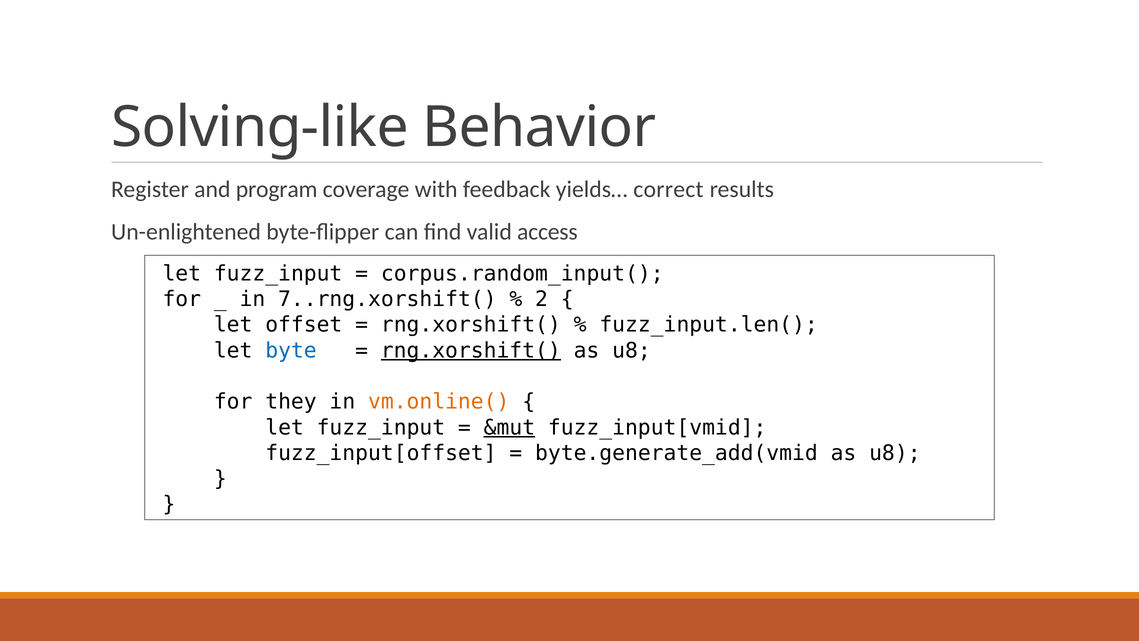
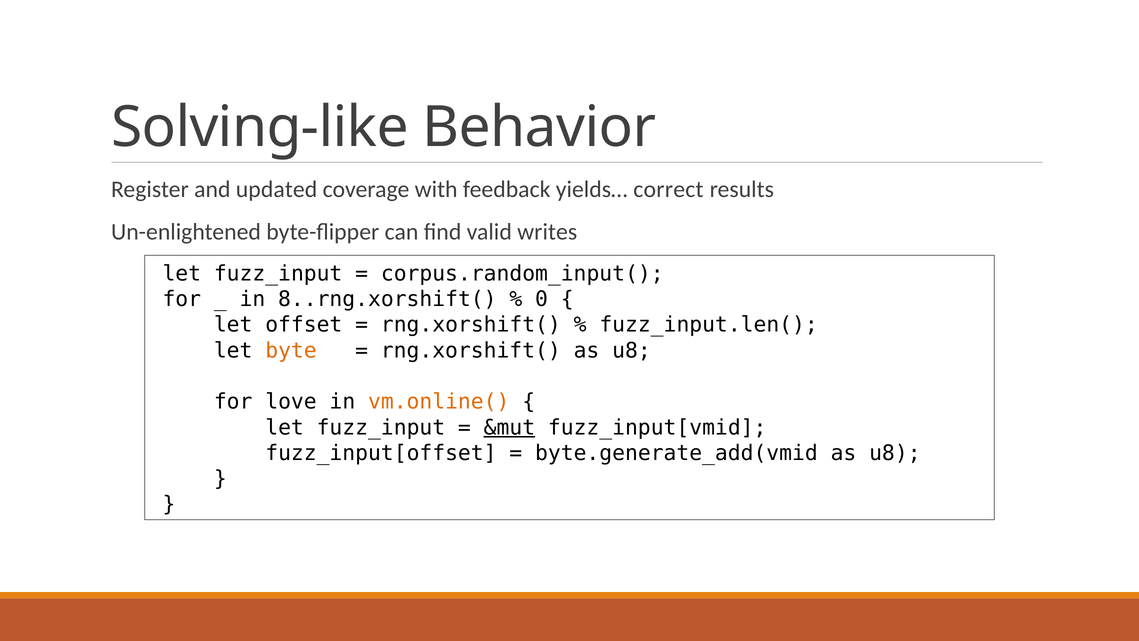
program: program -> updated (277, 189)
access: access -> writes (547, 232)
7..rng.xorshift(: 7..rng.xorshift( -> 8..rng.xorshift( (387, 299)
2: 2 -> 0 (542, 299)
byte colour: blue -> orange (291, 350)
rng.xorshift( underline: present -> none (471, 350)
they: they -> love (291, 402)
